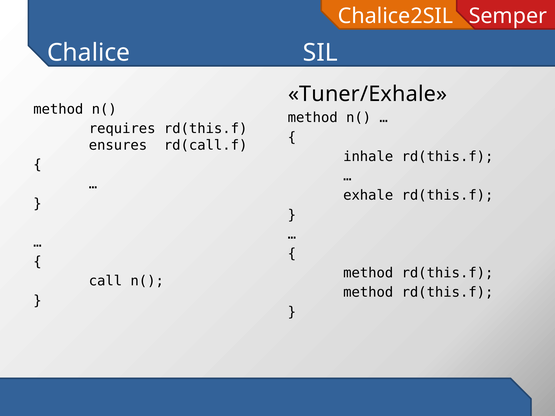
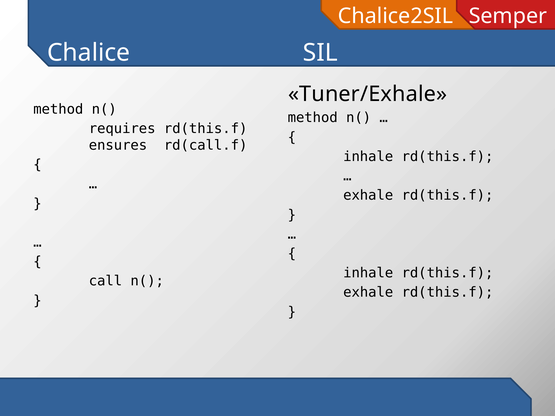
method: method -> inhale (368, 273)
method: method -> exhale (368, 293)
